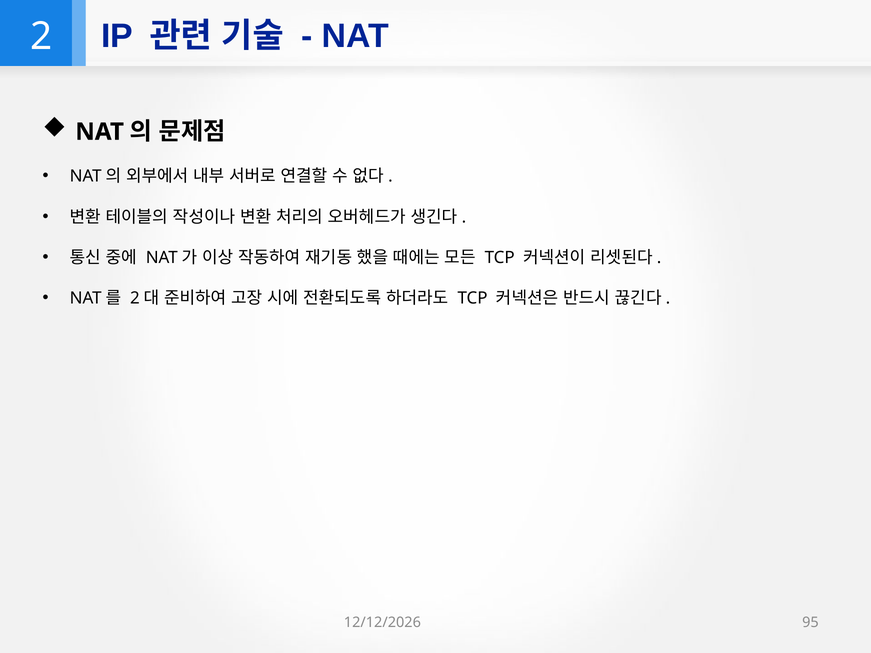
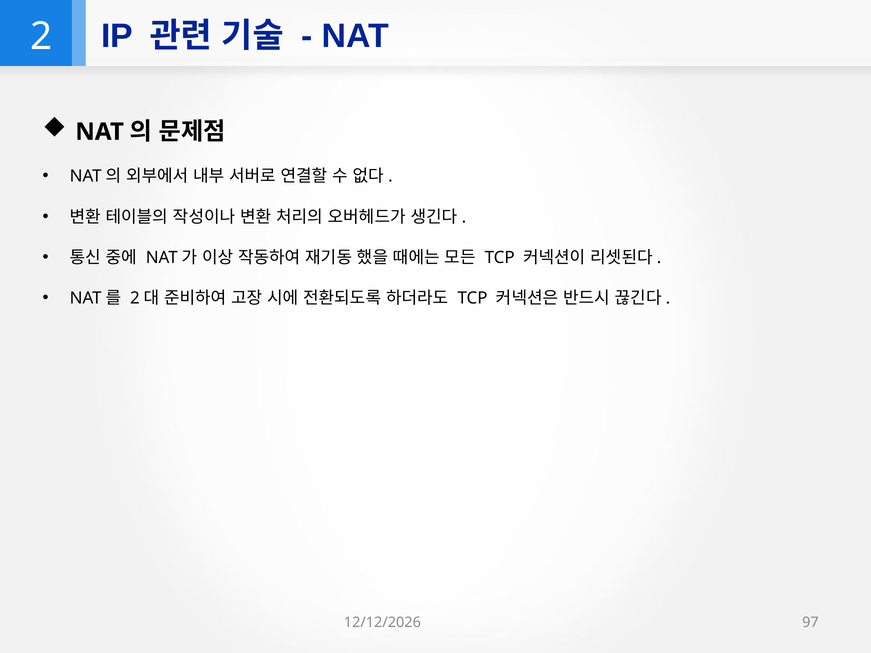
95: 95 -> 97 (810, 623)
